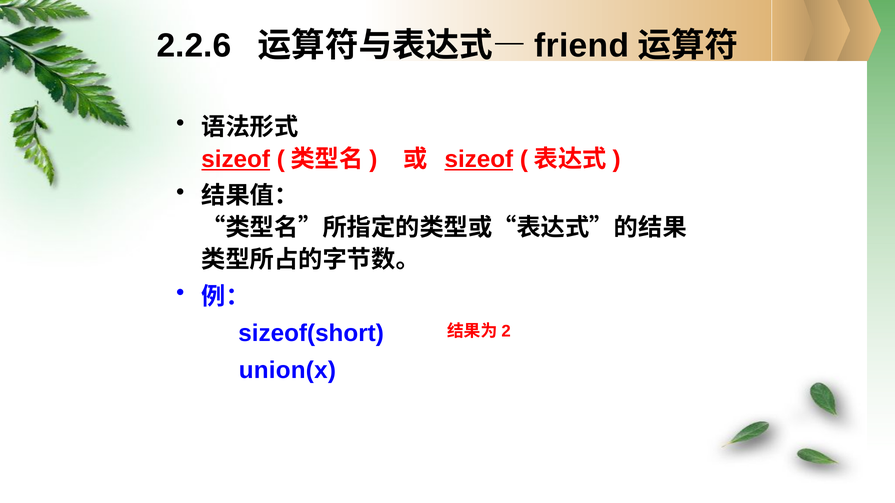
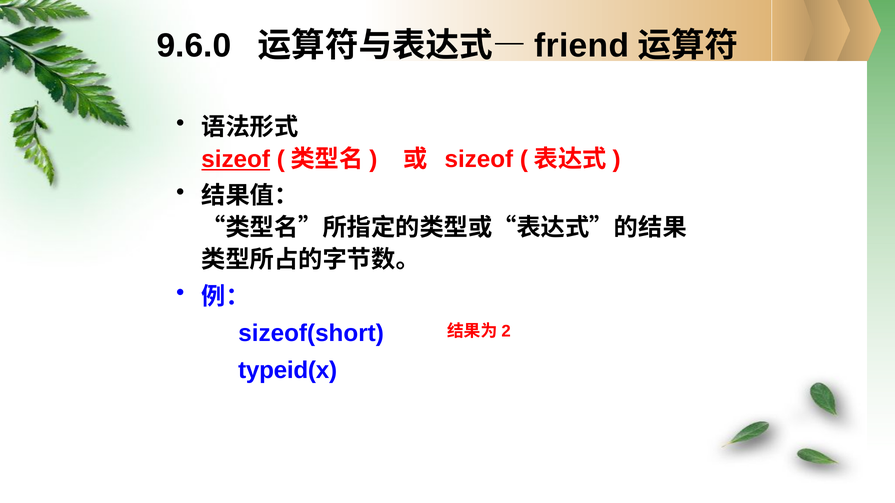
2.2.6: 2.2.6 -> 9.6.0 (194, 46)
sizeof underline: present -> none (479, 159)
union(x: union(x -> typeid(x (288, 371)
